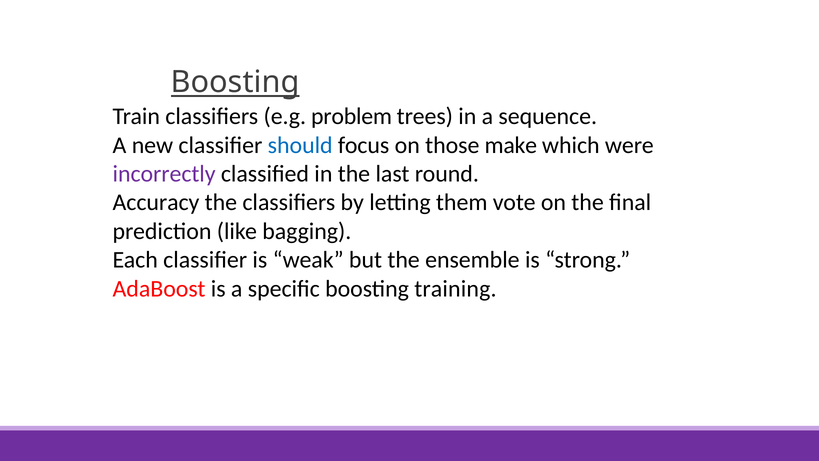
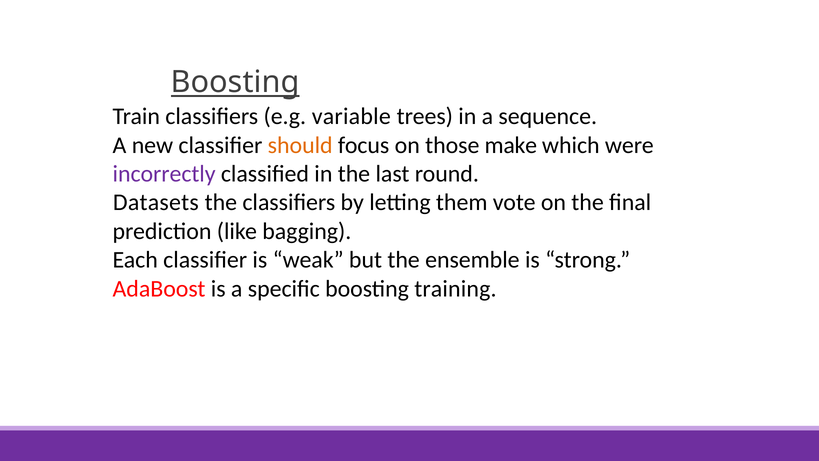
problem: problem -> variable (351, 116)
should colour: blue -> orange (300, 145)
Accuracy: Accuracy -> Datasets (156, 202)
